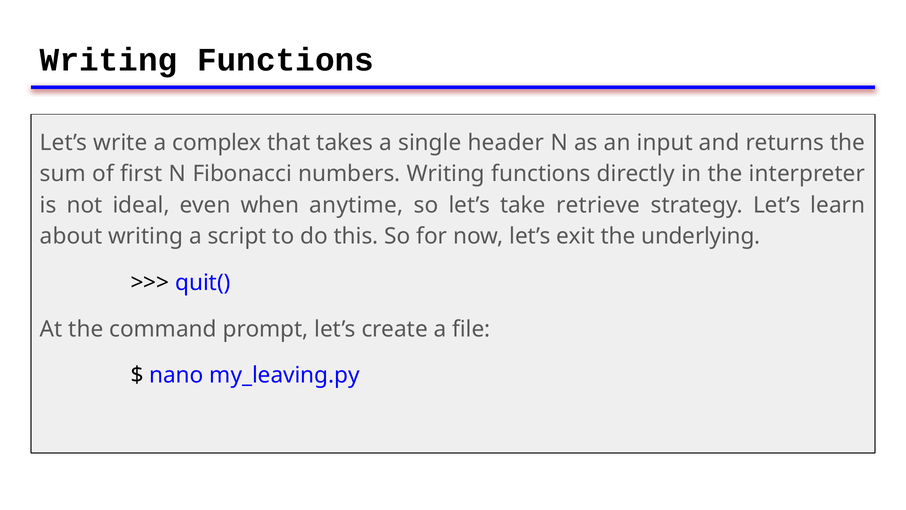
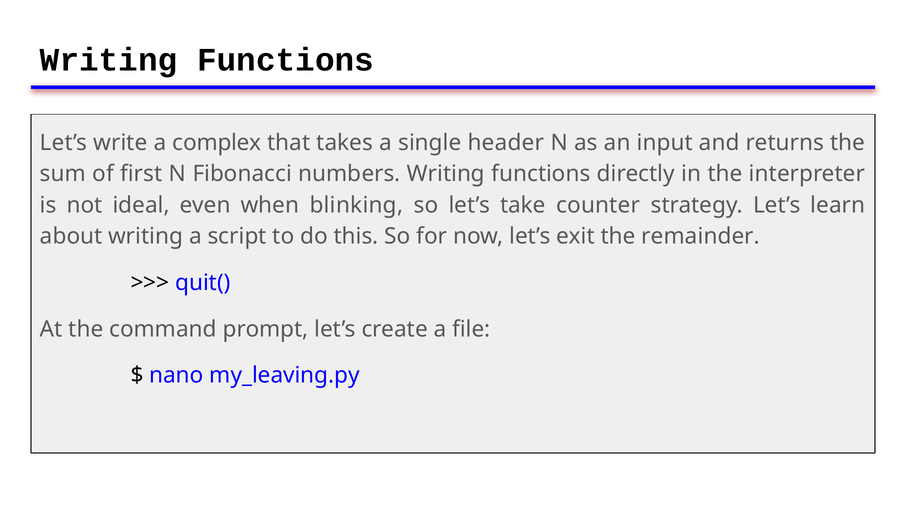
anytime: anytime -> blinking (356, 205)
retrieve: retrieve -> counter (598, 205)
underlying: underlying -> remainder (701, 236)
